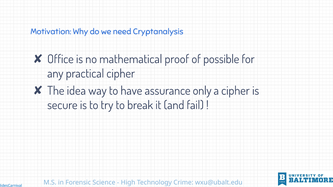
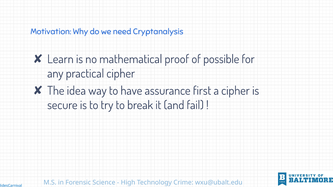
Office: Office -> Learn (60, 59)
only: only -> first (202, 91)
